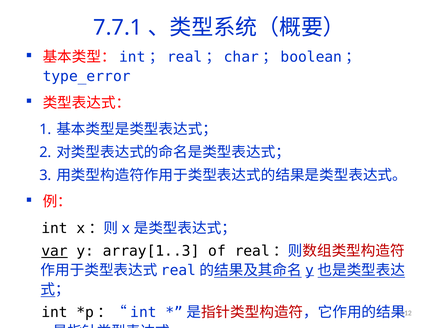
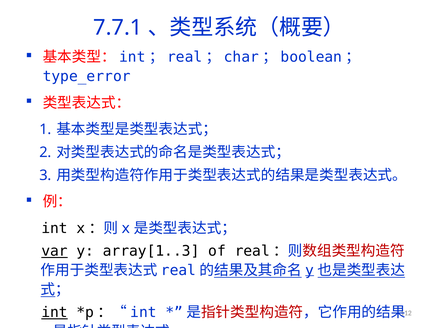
int underline: none -> present (55, 313)
